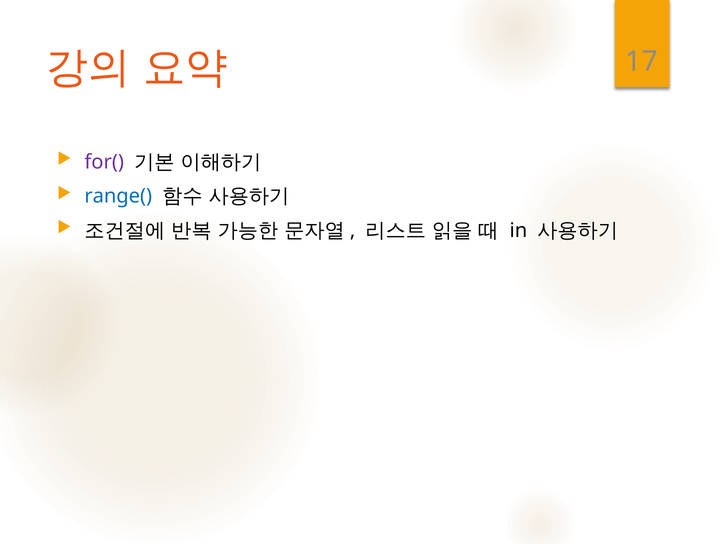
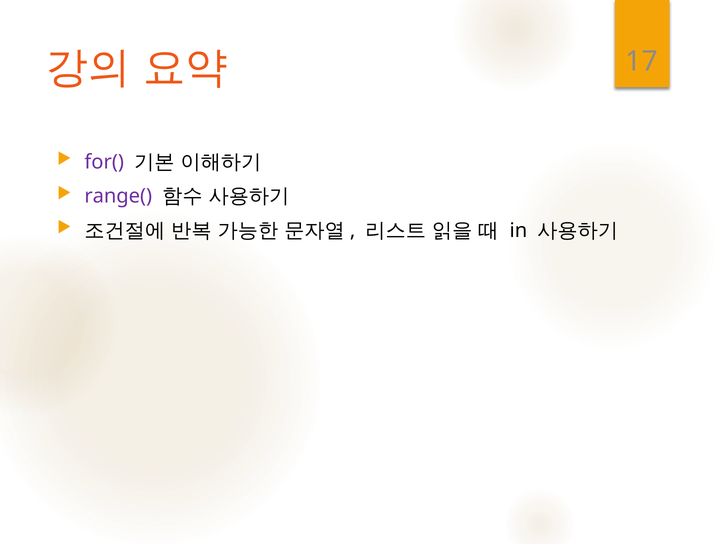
range( colour: blue -> purple (118, 196)
